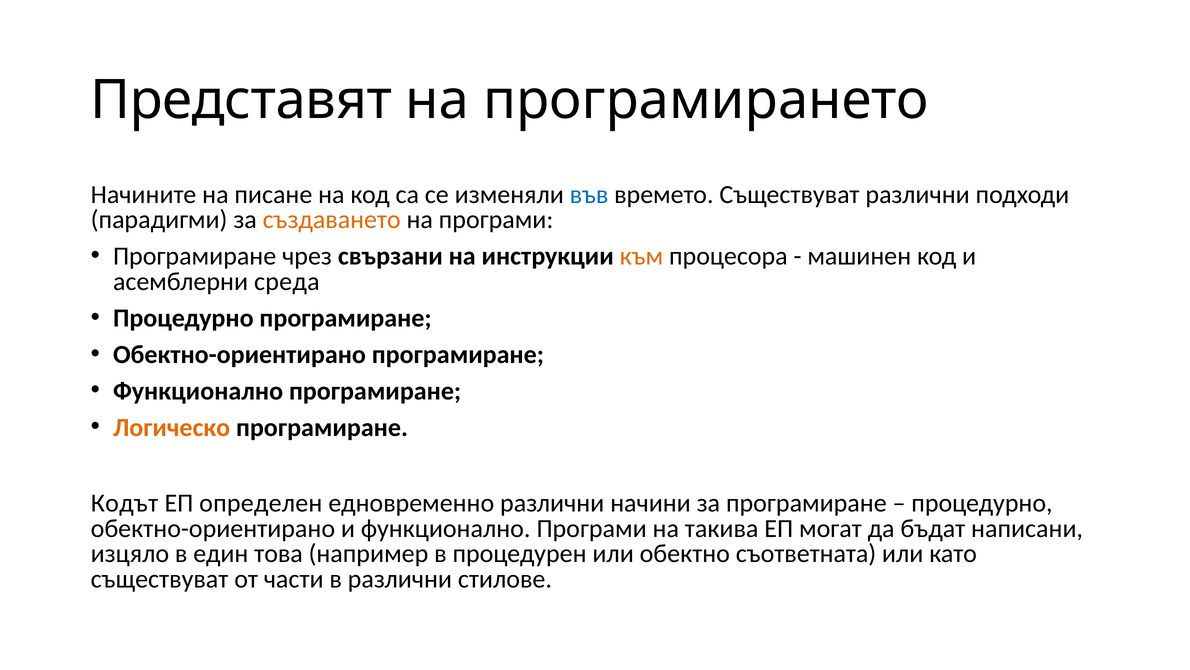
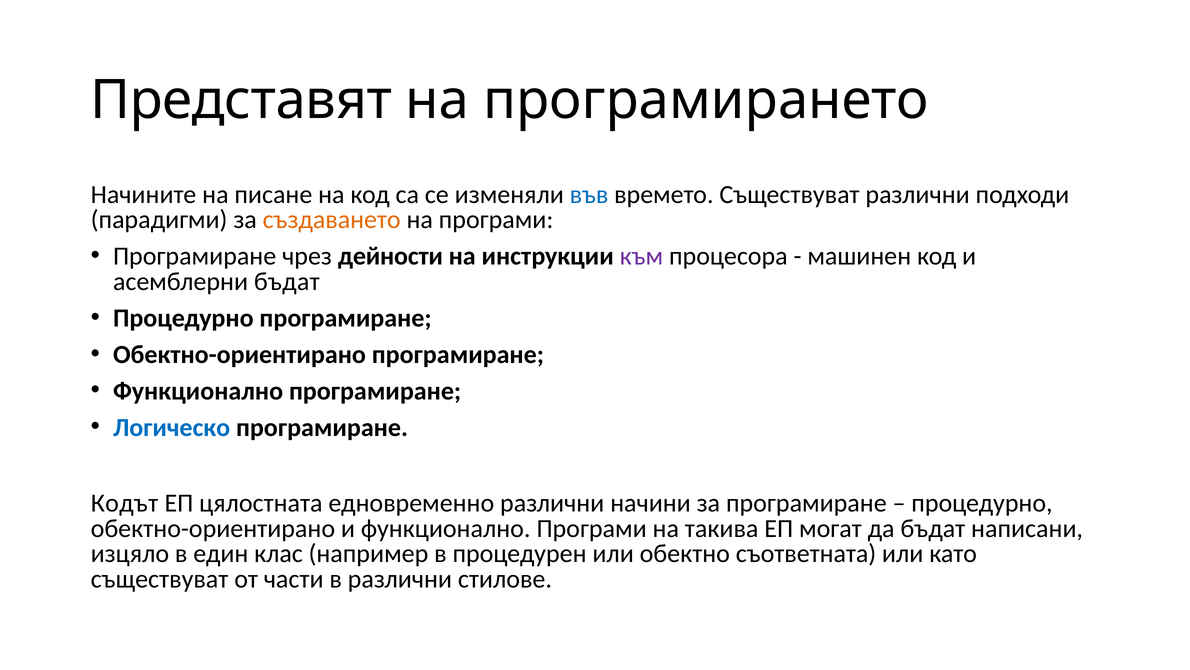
свързани: свързани -> дейности (390, 256)
към colour: orange -> purple (641, 256)
асемблерни среда: среда -> бъдат (287, 281)
Логическо colour: orange -> blue (172, 427)
определен: определен -> цялостната (261, 503)
това: това -> клас (279, 553)
